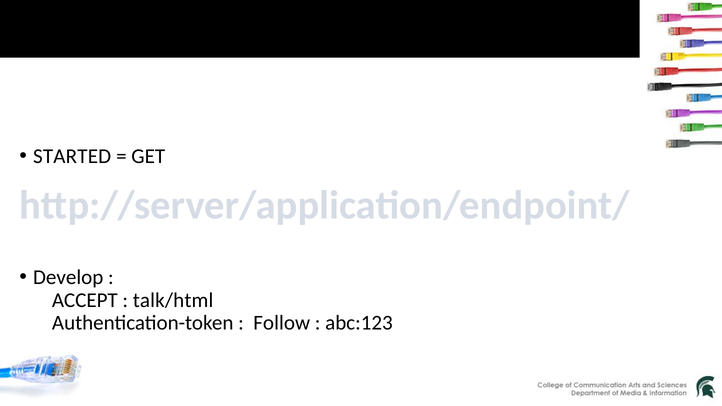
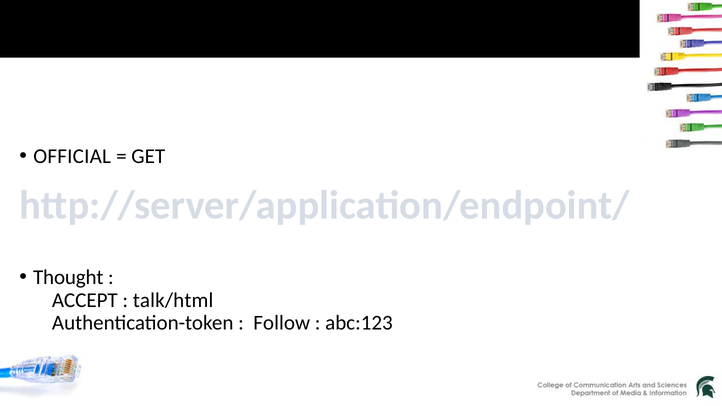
STARTED: STARTED -> OFFICIAL (72, 156)
Develop: Develop -> Thought (68, 277)
